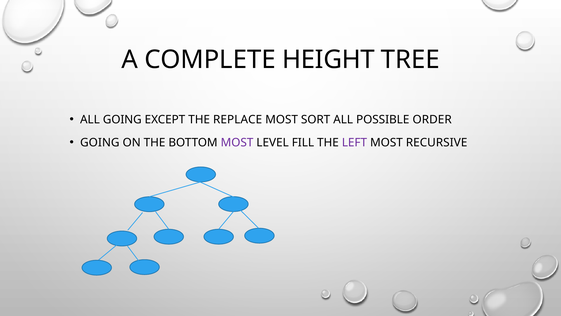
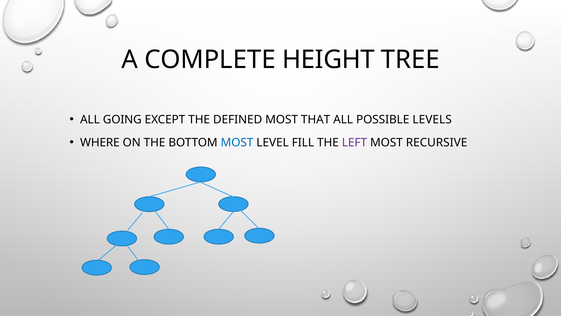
REPLACE: REPLACE -> DEFINED (238, 120)
SORT: SORT -> THAT (316, 120)
ORDER: ORDER -> LEVELS (432, 120)
GOING: GOING -> WHERE (100, 142)
MOST colour: purple -> blue (237, 142)
